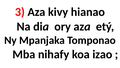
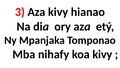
koa izao: izao -> kivy (102, 54)
